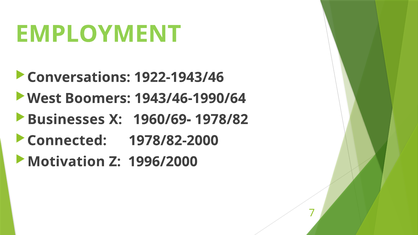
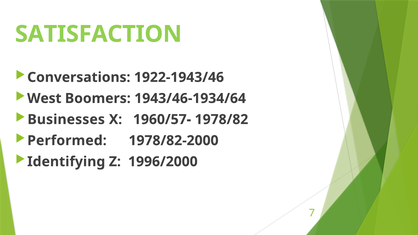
EMPLOYMENT: EMPLOYMENT -> SATISFACTION (98, 34)
1943/46-1990/64: 1943/46-1990/64 -> 1943/46-1934/64 (190, 98)
1960/69-: 1960/69- -> 1960/57- (162, 120)
Connected: Connected -> Performed (67, 141)
Motivation: Motivation -> Identifying (66, 162)
